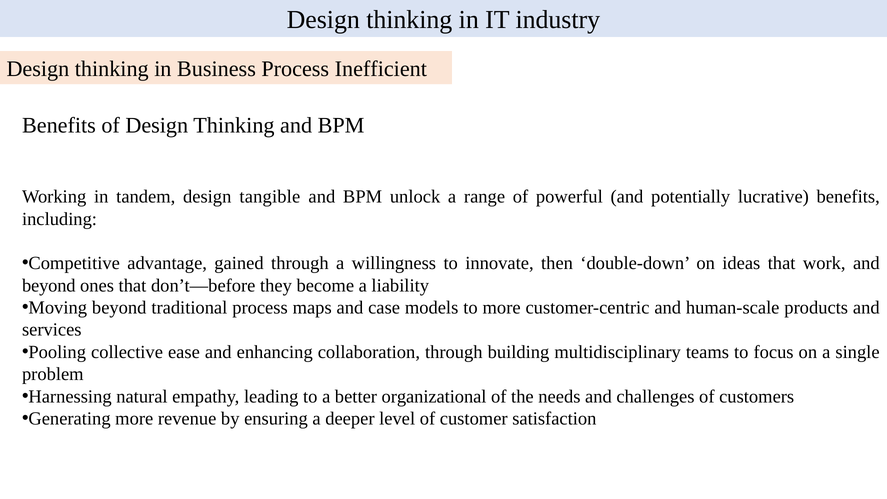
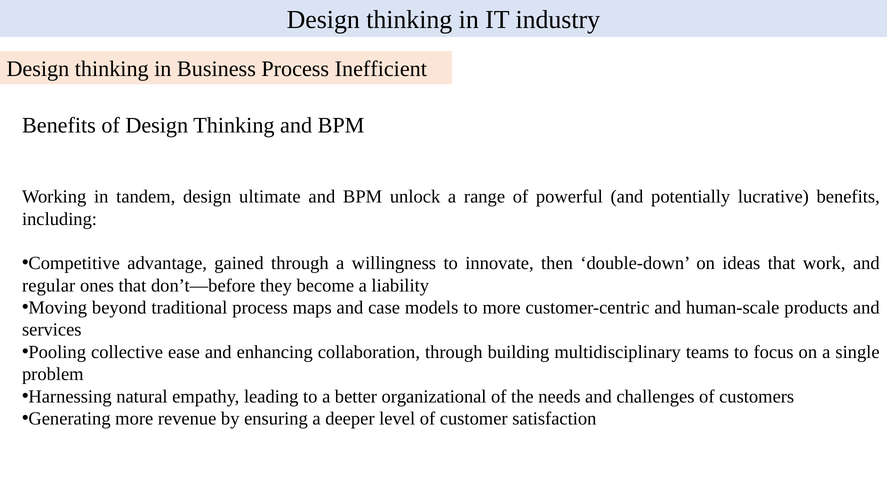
tangible: tangible -> ultimate (270, 197)
beyond: beyond -> regular (49, 285)
